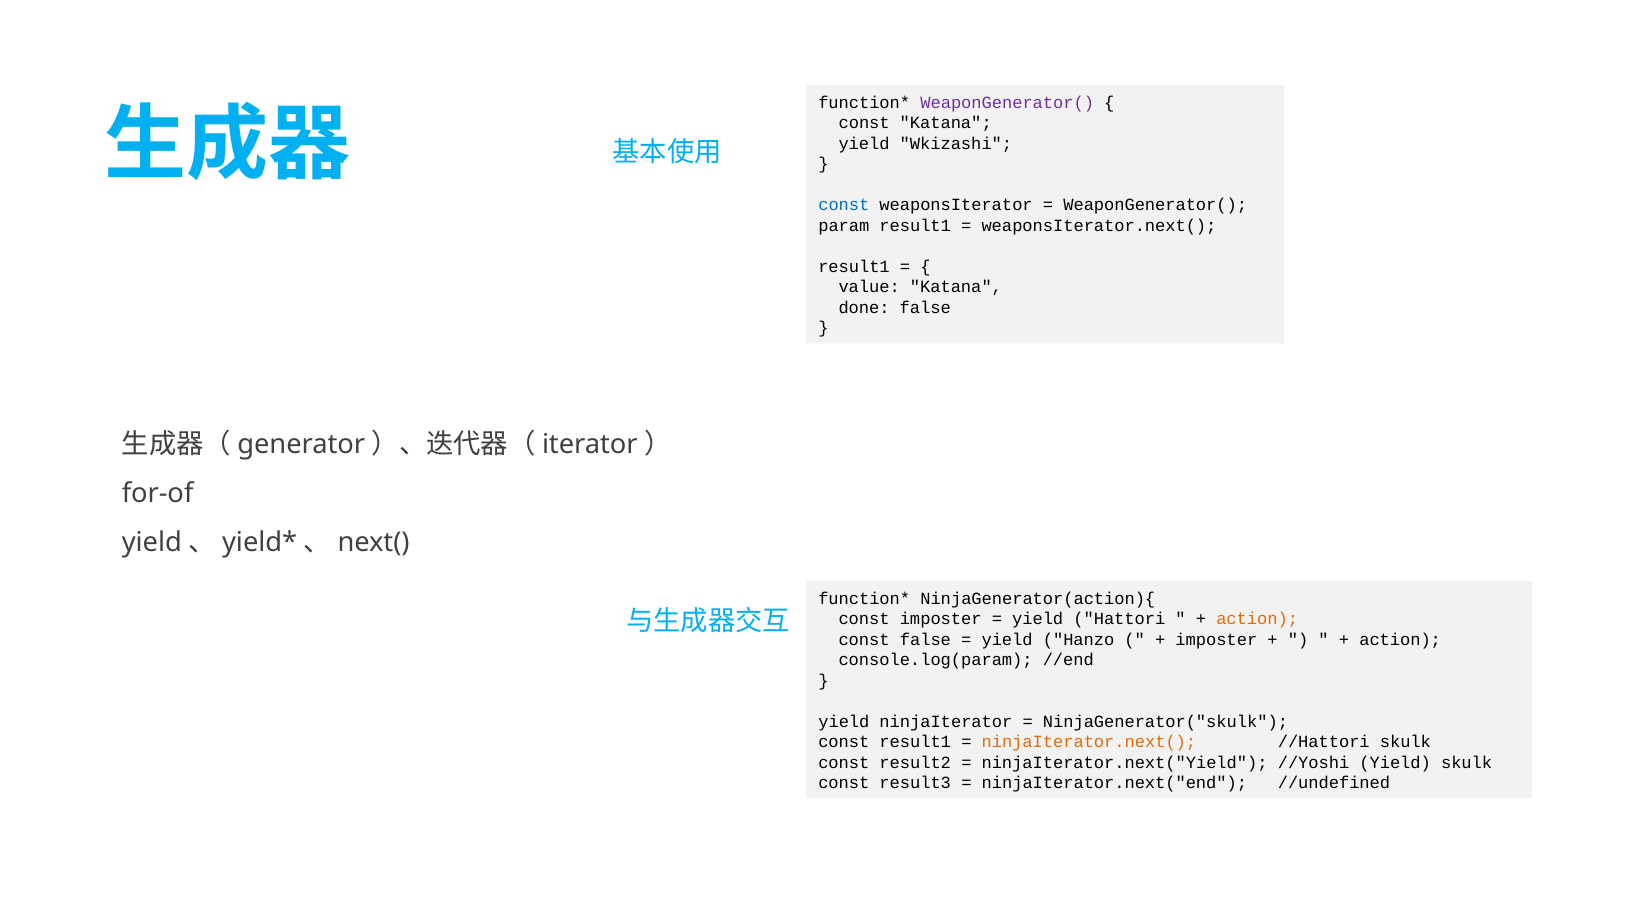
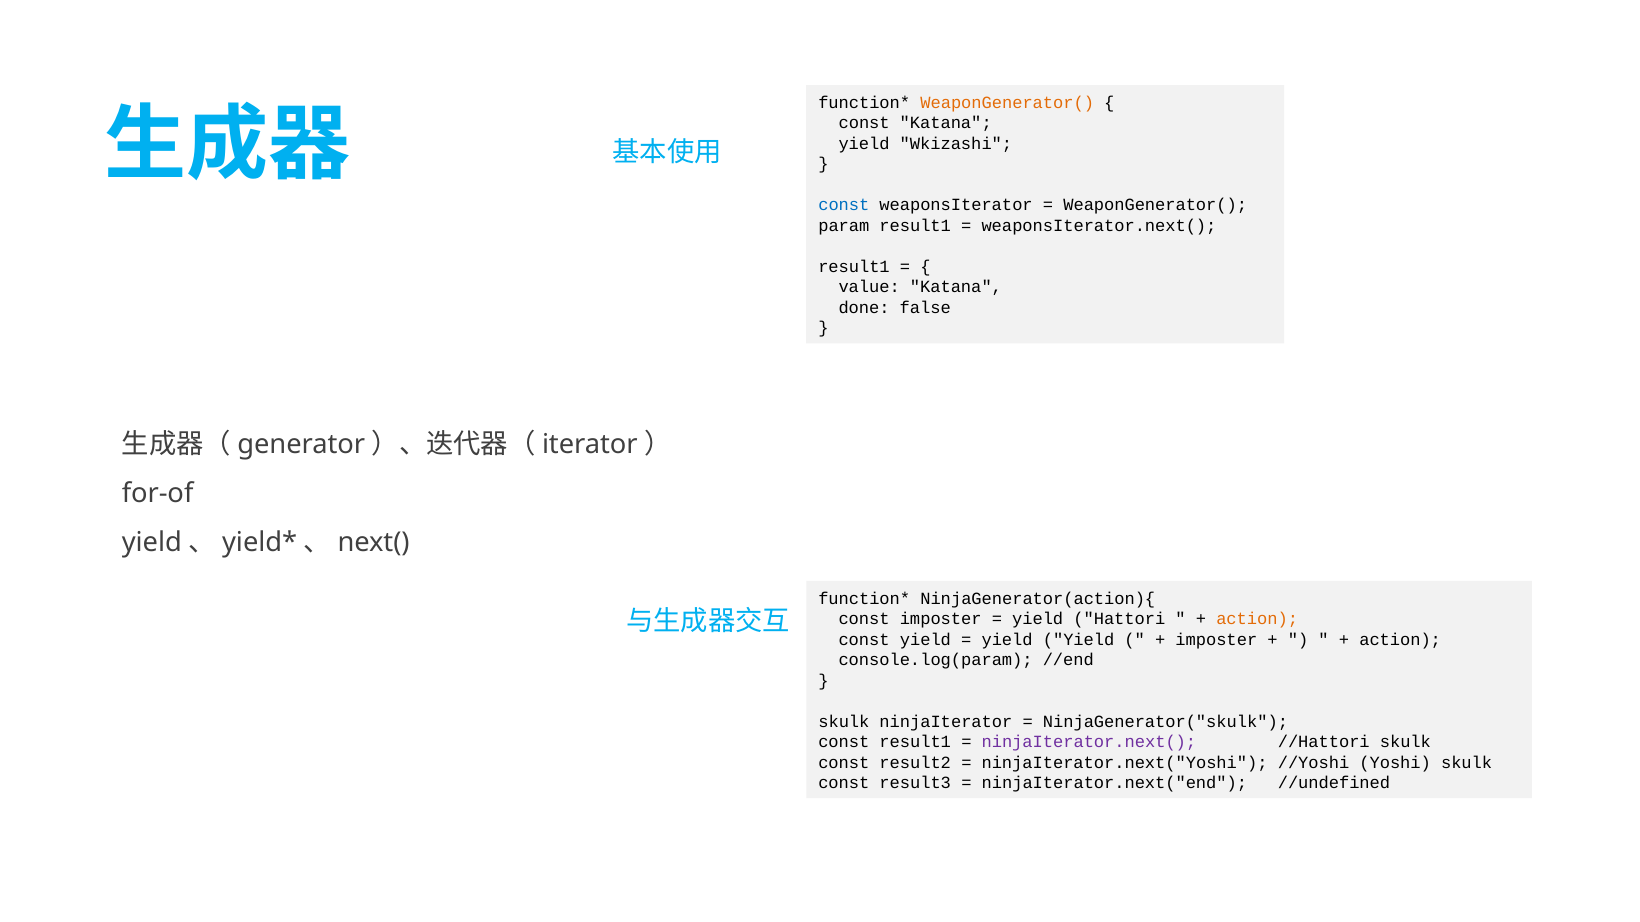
WeaponGenerator( colour: purple -> orange (1007, 103)
const false: false -> yield (925, 640)
yield Hanzo: Hanzo -> Yield (1079, 640)
yield: yield -> skulk (844, 722)
ninjaIterator.next( colour: orange -> purple (1089, 742)
ninjaIterator.next("Yield: ninjaIterator.next("Yield -> ninjaIterator.next("Yoshi (1125, 763)
//Yoshi Yield: Yield -> Yoshi (1395, 763)
